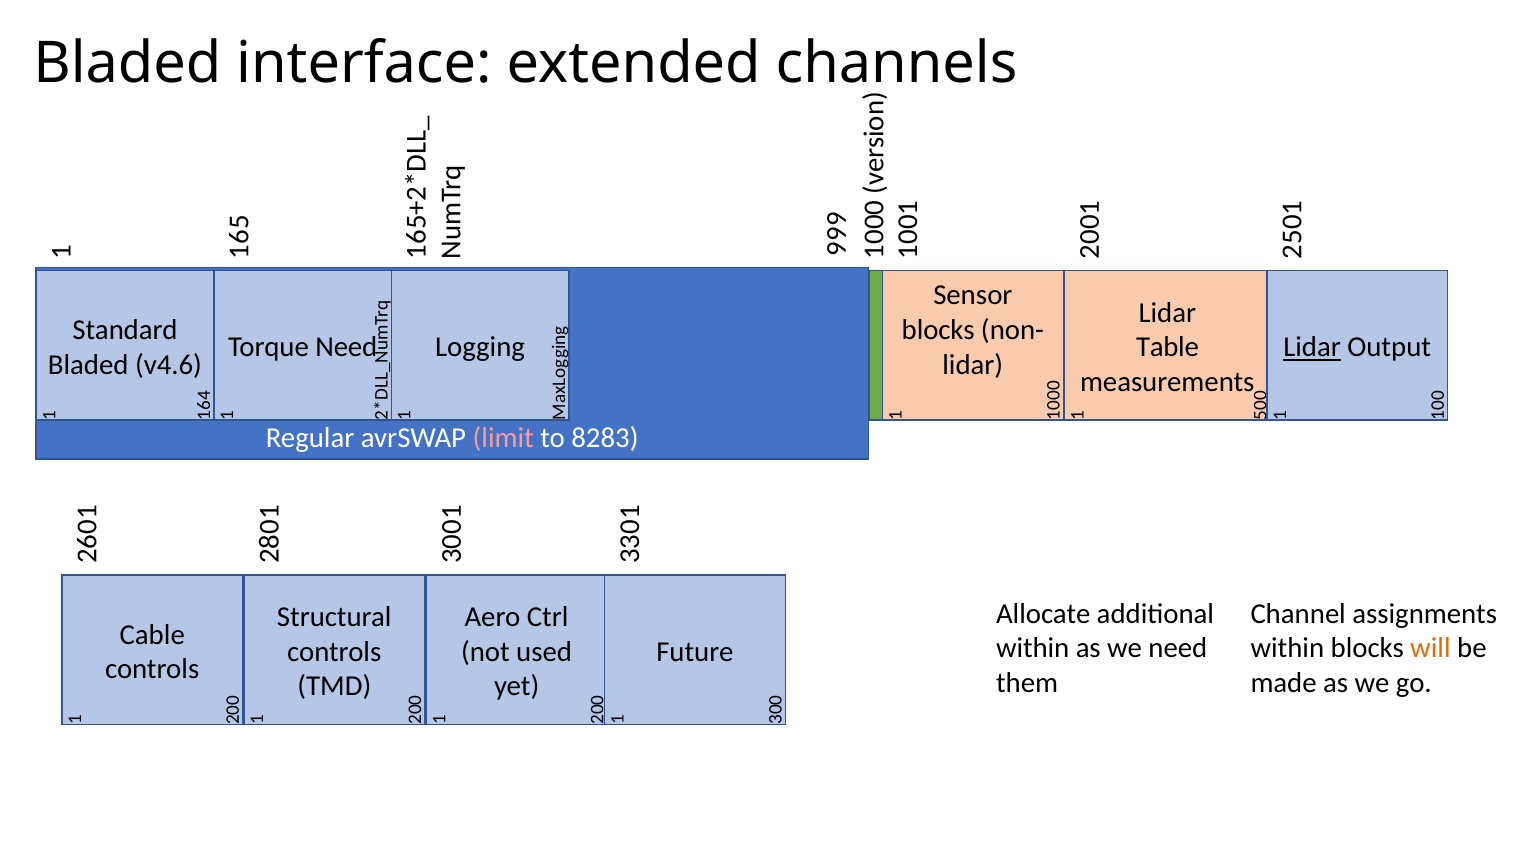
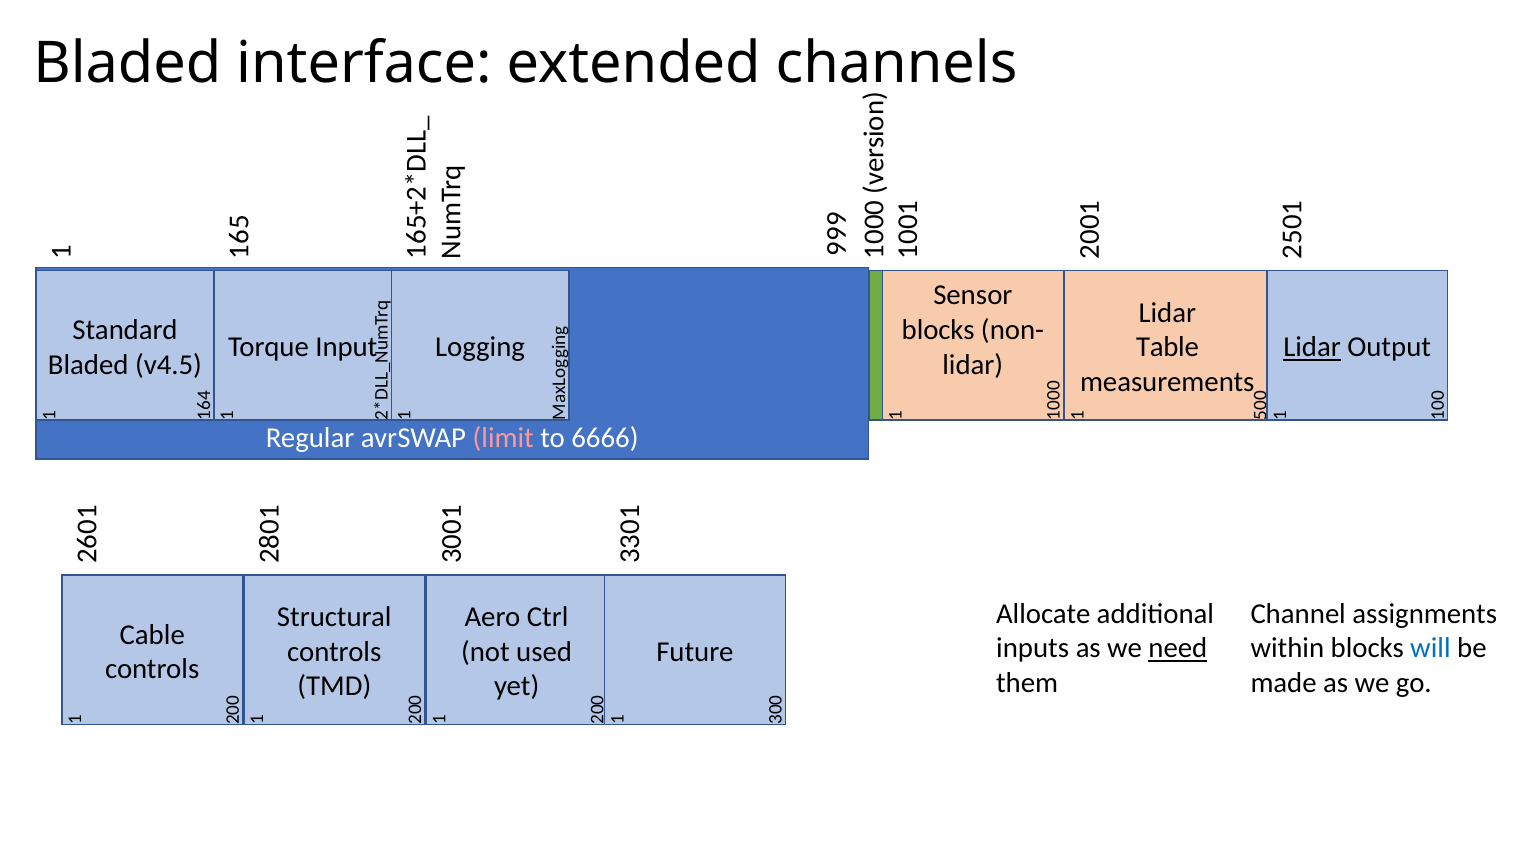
Torque Need: Need -> Input (346, 347)
v4.6: v4.6 -> v4.5 (168, 365)
8283: 8283 -> 6666 (605, 438)
within: within -> inputs (1033, 649)
need underline: none -> present (1178, 649)
will colour: orange -> blue (1430, 649)
